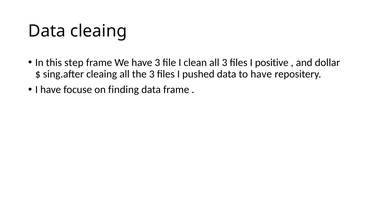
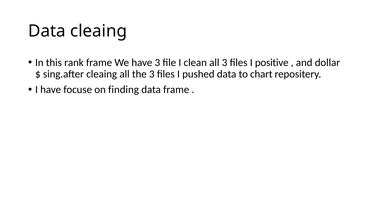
step: step -> rank (74, 63)
to have: have -> chart (261, 74)
